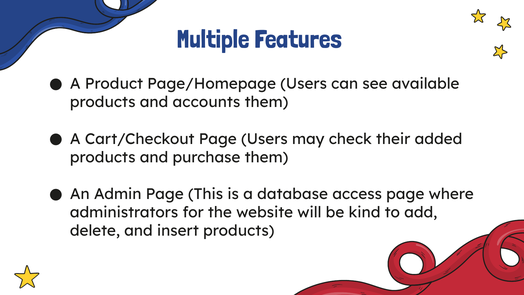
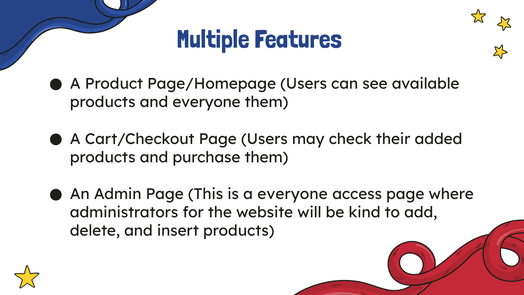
and accounts: accounts -> everyone (207, 102)
a database: database -> everyone (293, 194)
